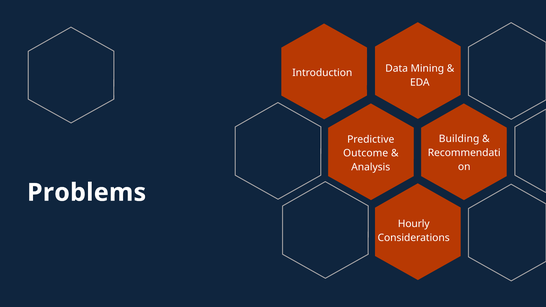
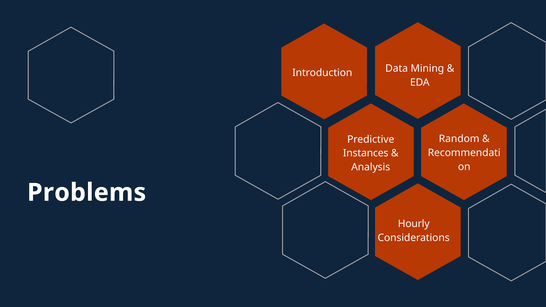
Building: Building -> Random (459, 139)
Outcome: Outcome -> Instances (366, 153)
